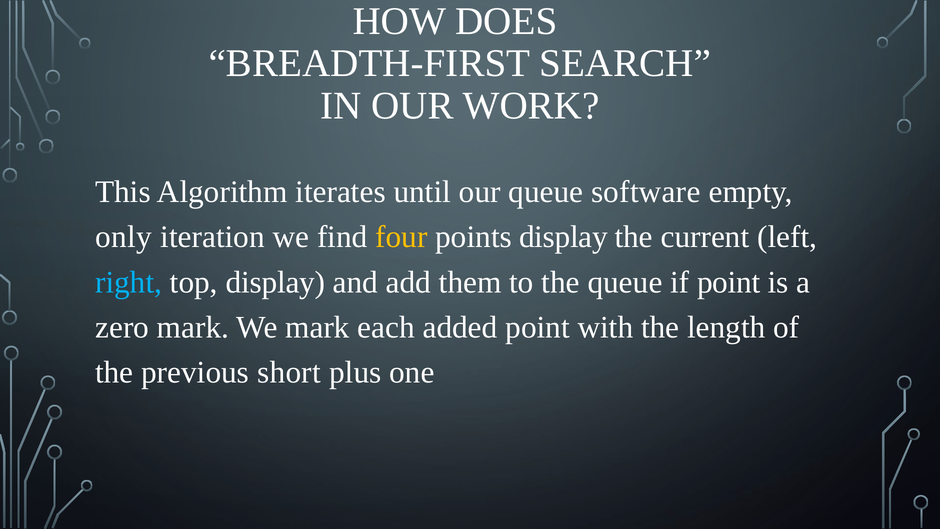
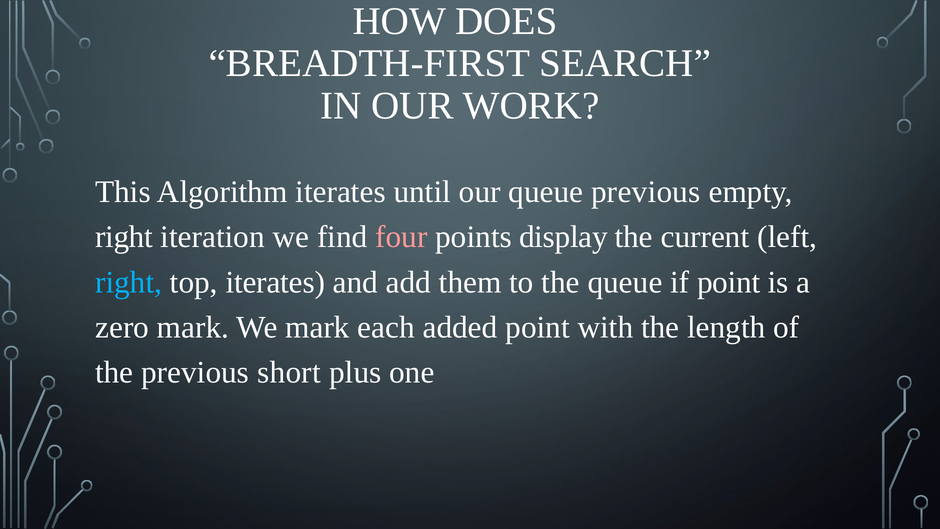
queue software: software -> previous (646, 192)
only: only -> right (124, 237)
four colour: yellow -> pink (401, 237)
top display: display -> iterates (275, 282)
